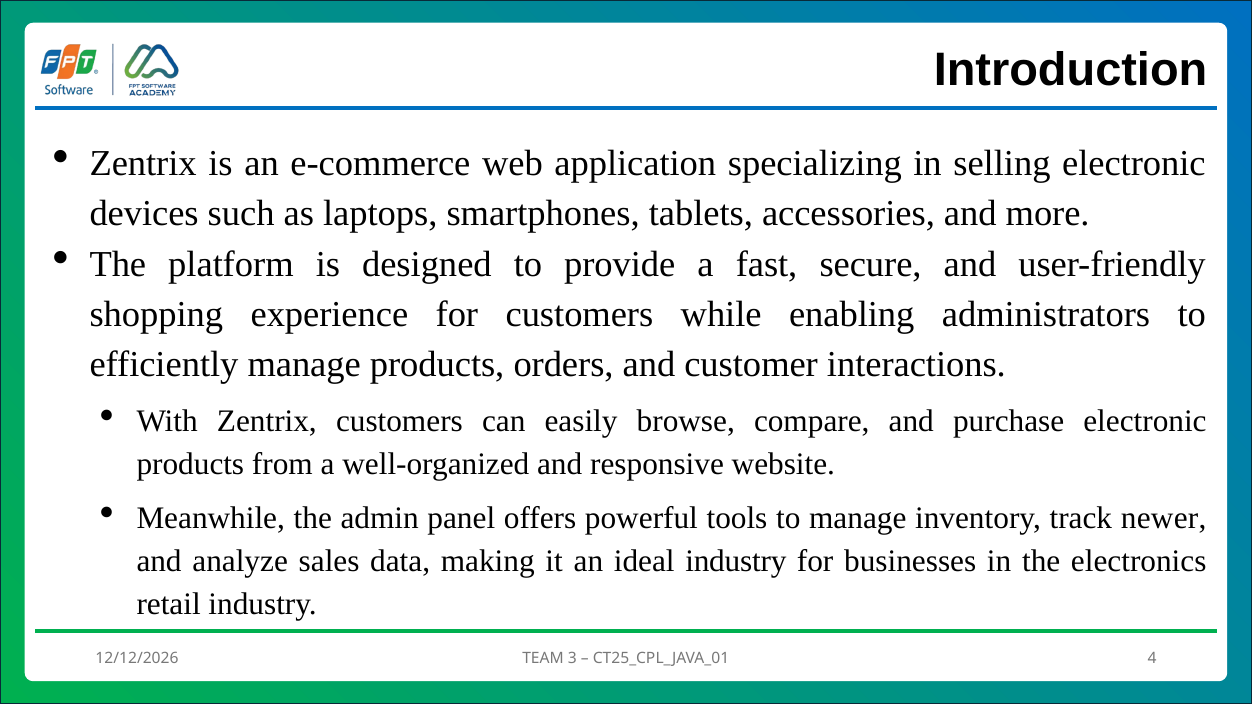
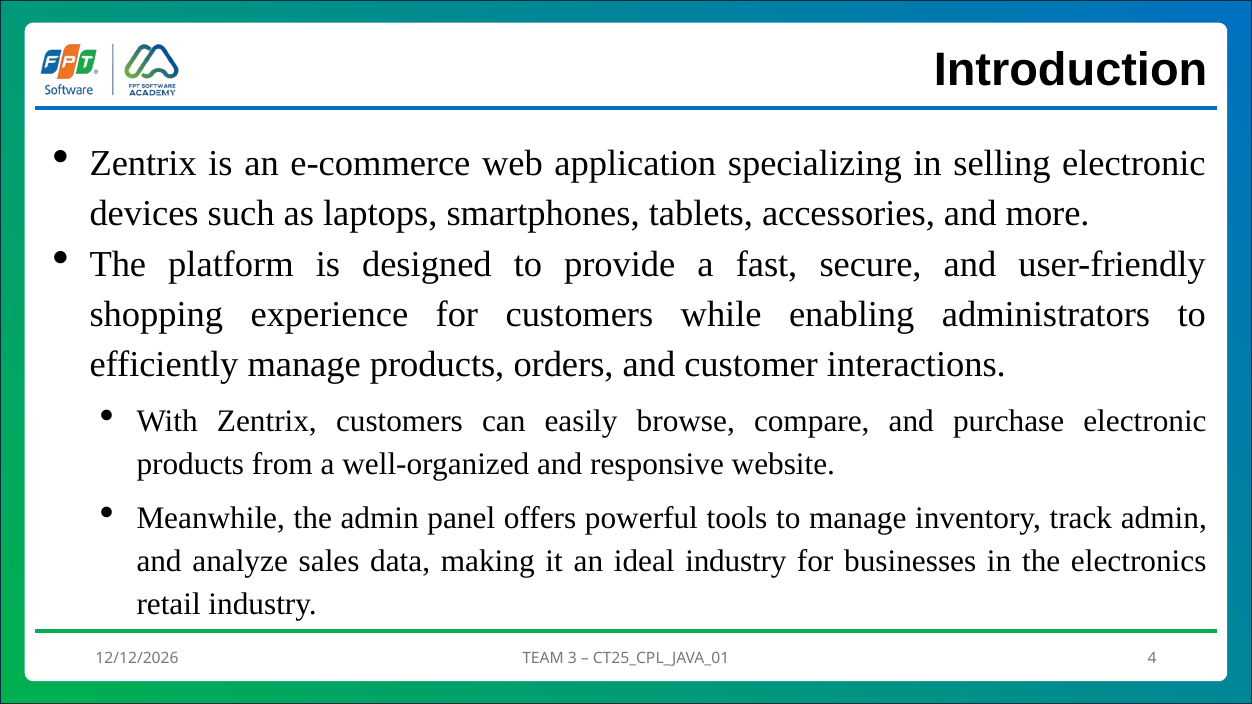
track newer: newer -> admin (1164, 518)
